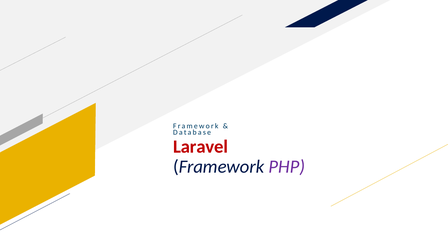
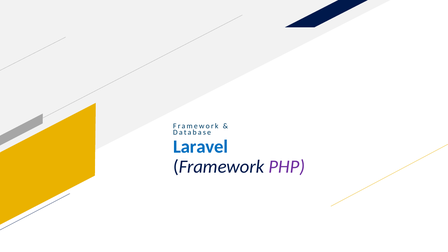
Laravel colour: red -> blue (201, 147)
